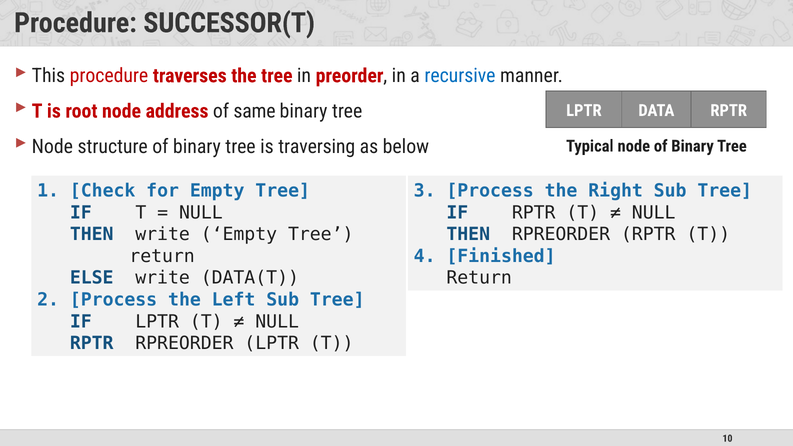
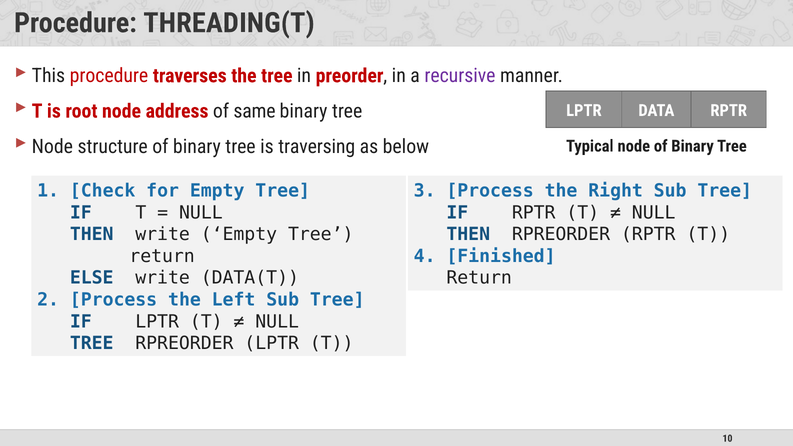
SUCCESSOR(T: SUCCESSOR(T -> THREADING(T (229, 23)
recursive colour: blue -> purple (460, 76)
RPTR: RPTR -> TREE (92, 343)
